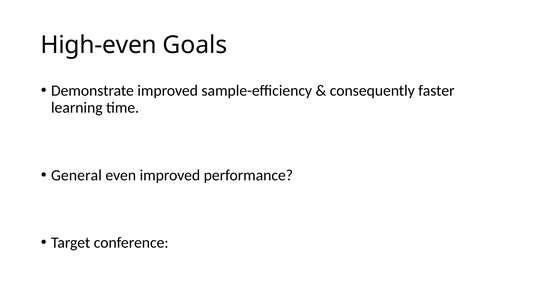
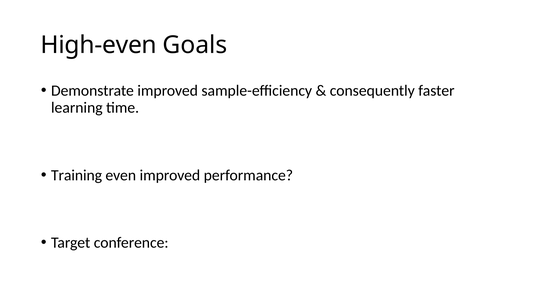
General: General -> Training (77, 175)
